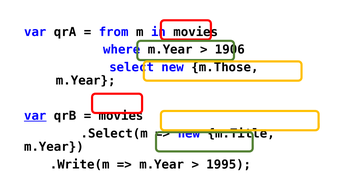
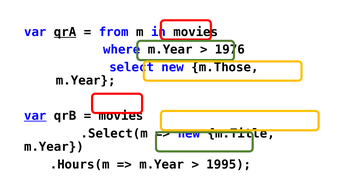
qrA underline: none -> present (65, 32)
1906: 1906 -> 1976 (230, 50)
.Write(m: .Write(m -> .Hours(m (80, 165)
